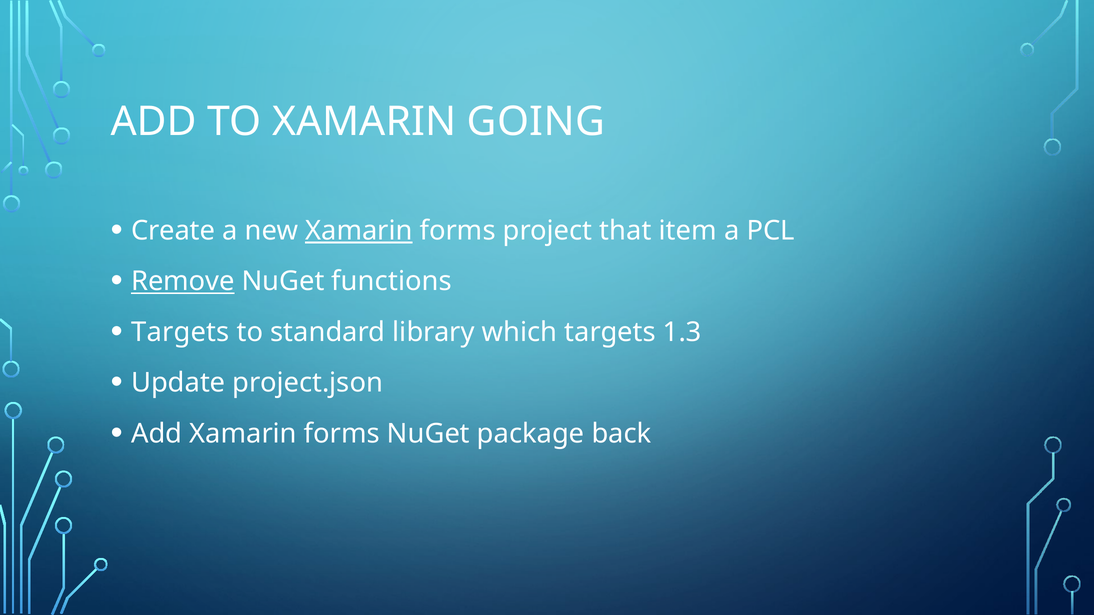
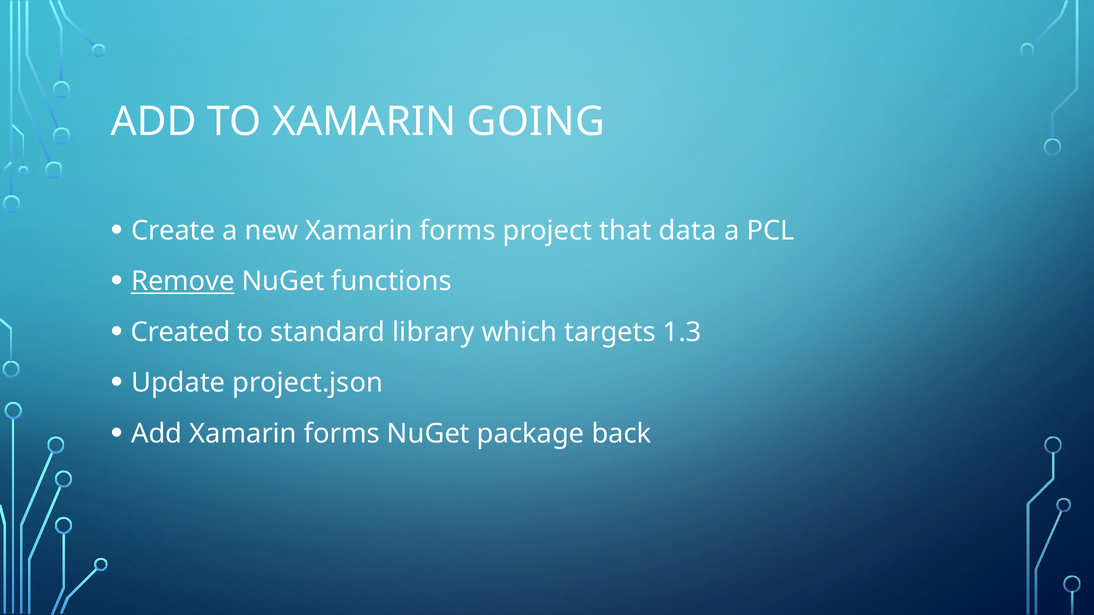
Xamarin underline: present -> none (359, 231)
item: item -> data (688, 231)
Targets: Targets -> Created (181, 332)
